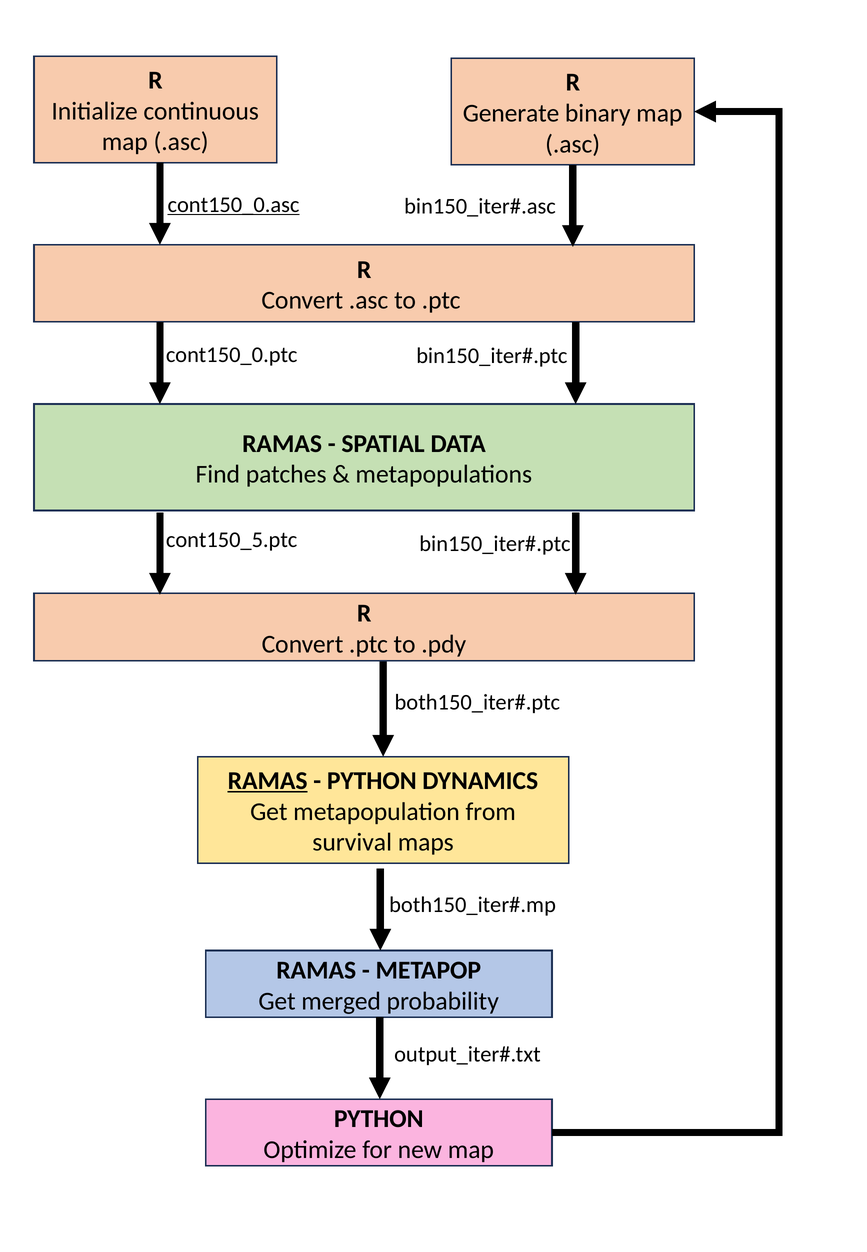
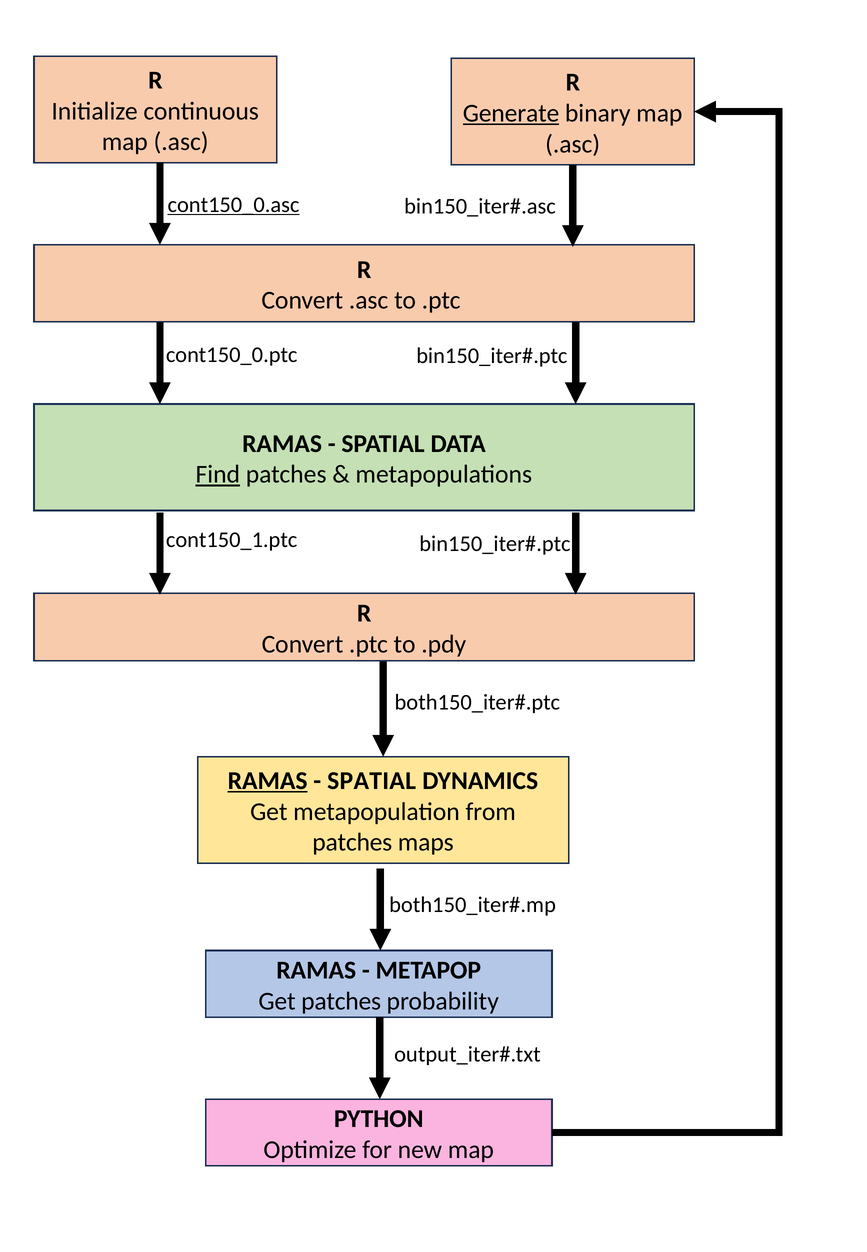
Generate underline: none -> present (511, 113)
Find underline: none -> present (218, 475)
cont150_5.ptc: cont150_5.ptc -> cont150_1.ptc (232, 540)
PYTHON: PYTHON -> SPATIAL (372, 781)
survival: survival -> patches (352, 843)
Get merged: merged -> patches (341, 1001)
